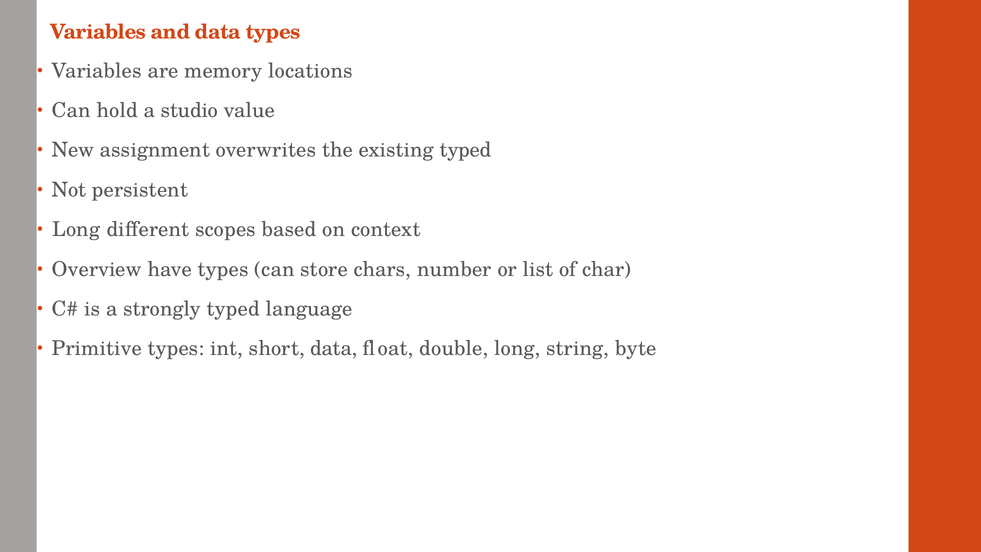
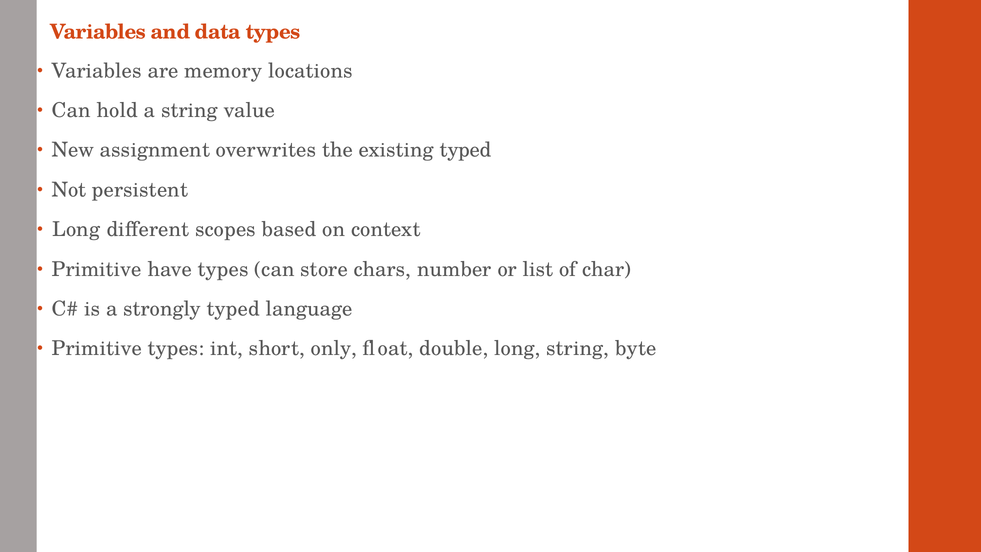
a studio: studio -> string (189, 110)
Overview: Overview -> Primitive (97, 269)
short data: data -> only (334, 349)
